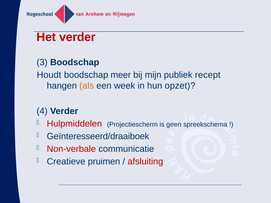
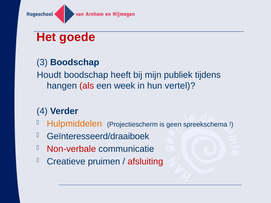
Het verder: verder -> goede (77, 37)
meer: meer -> heeft (121, 75)
recept: recept -> tijdens (208, 75)
als colour: orange -> red (87, 86)
opzet: opzet -> vertel (180, 86)
Hulpmiddelen colour: red -> orange (74, 124)
